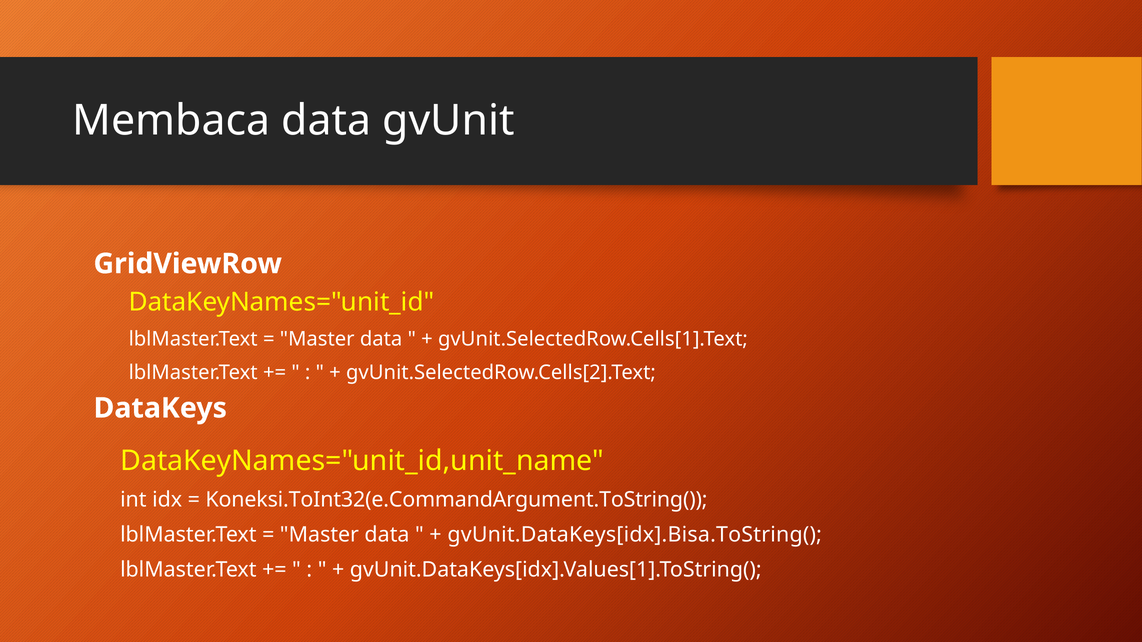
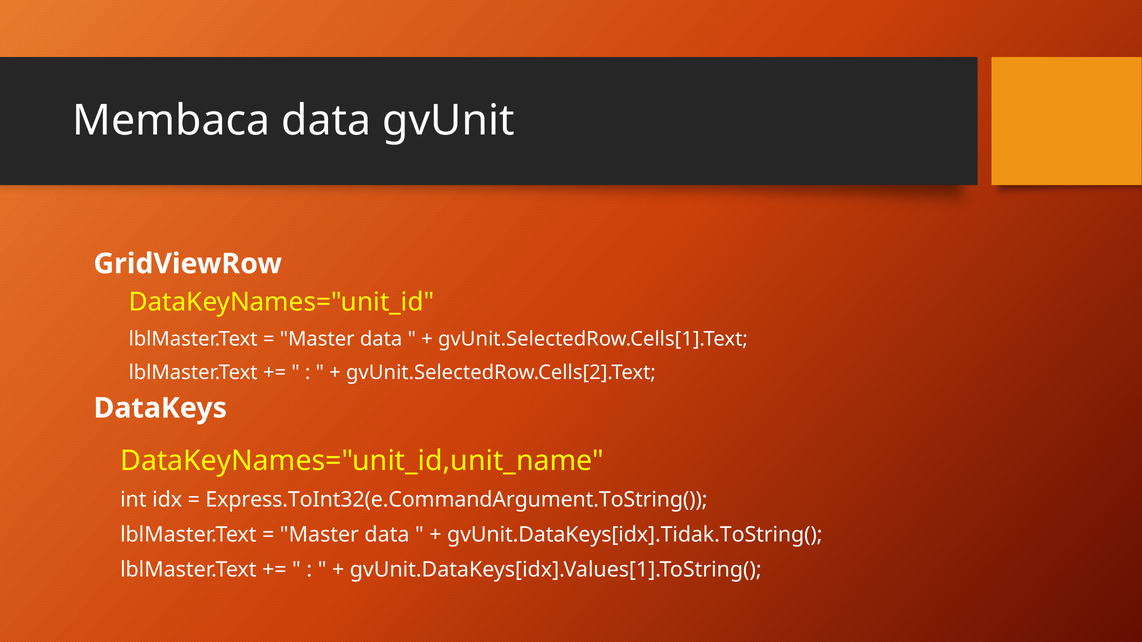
Koneksi.ToInt32(e.CommandArgument.ToString(: Koneksi.ToInt32(e.CommandArgument.ToString( -> Express.ToInt32(e.CommandArgument.ToString( (456, 500)
gvUnit.DataKeys[idx].Bisa.ToString(: gvUnit.DataKeys[idx].Bisa.ToString( -> gvUnit.DataKeys[idx].Tidak.ToString( (635, 535)
